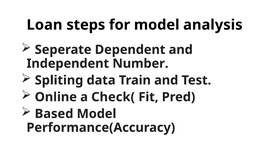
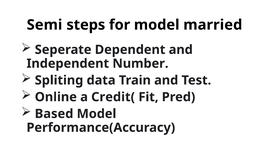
Loan: Loan -> Semi (45, 25)
analysis: analysis -> married (213, 25)
Check(: Check( -> Credit( (113, 97)
